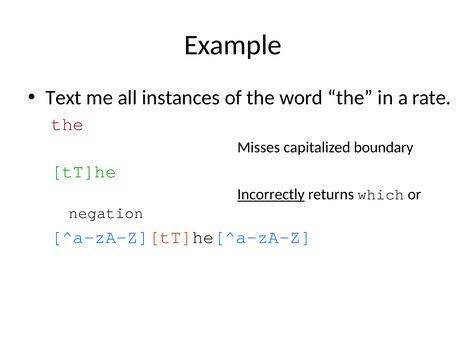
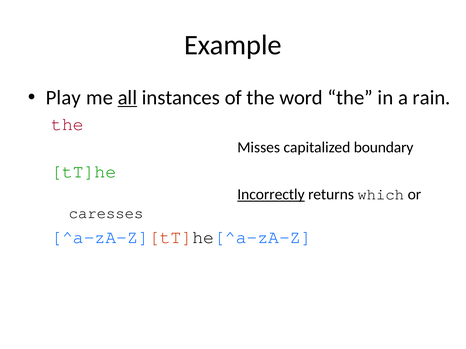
Text: Text -> Play (63, 98)
all underline: none -> present (127, 98)
rate: rate -> rain (432, 98)
negation: negation -> caresses (106, 213)
